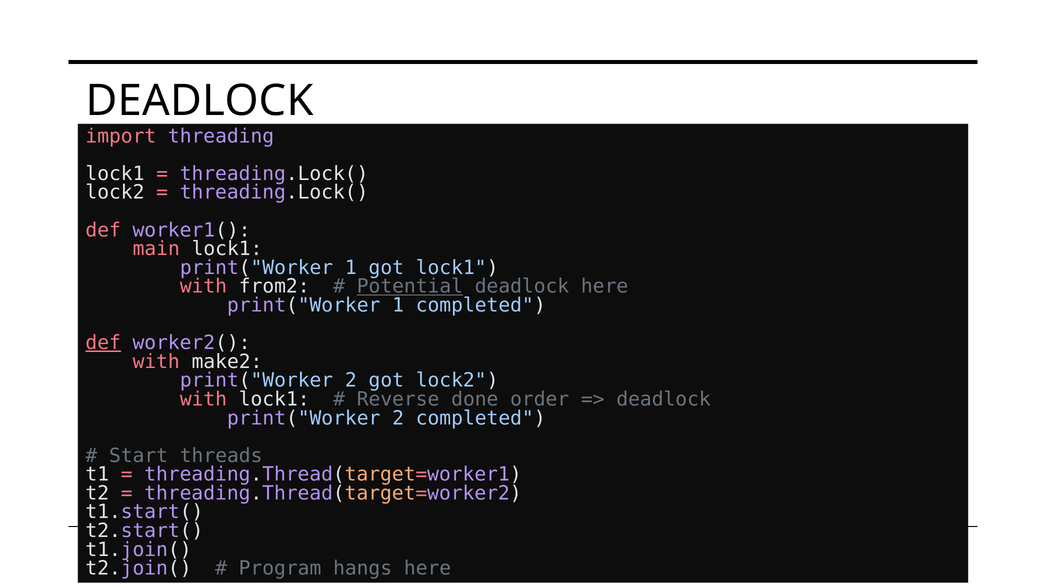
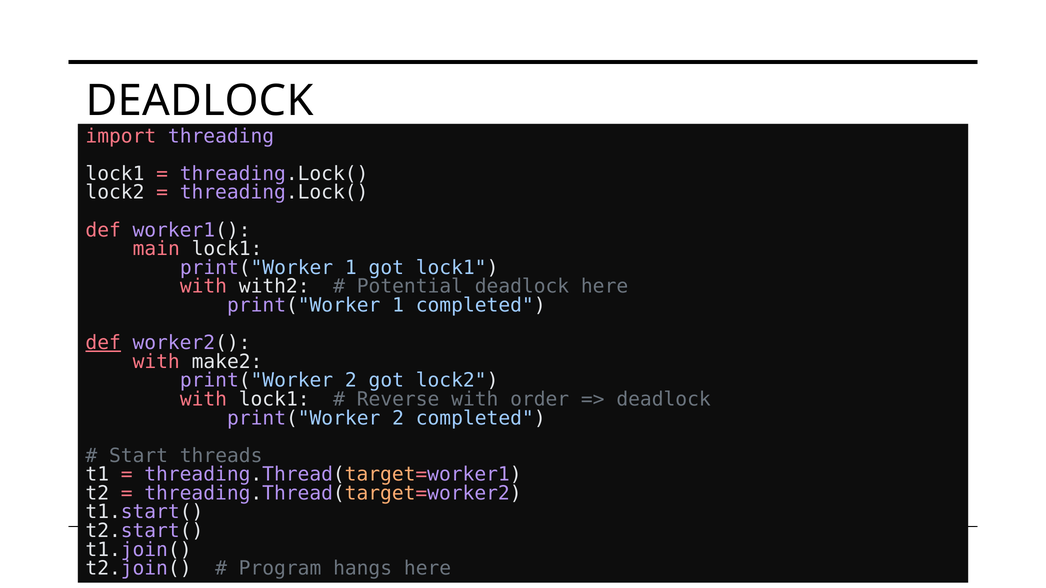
from2: from2 -> with2 (274, 287)
Potential underline: present -> none (410, 287)
Reverse done: done -> with (475, 399)
